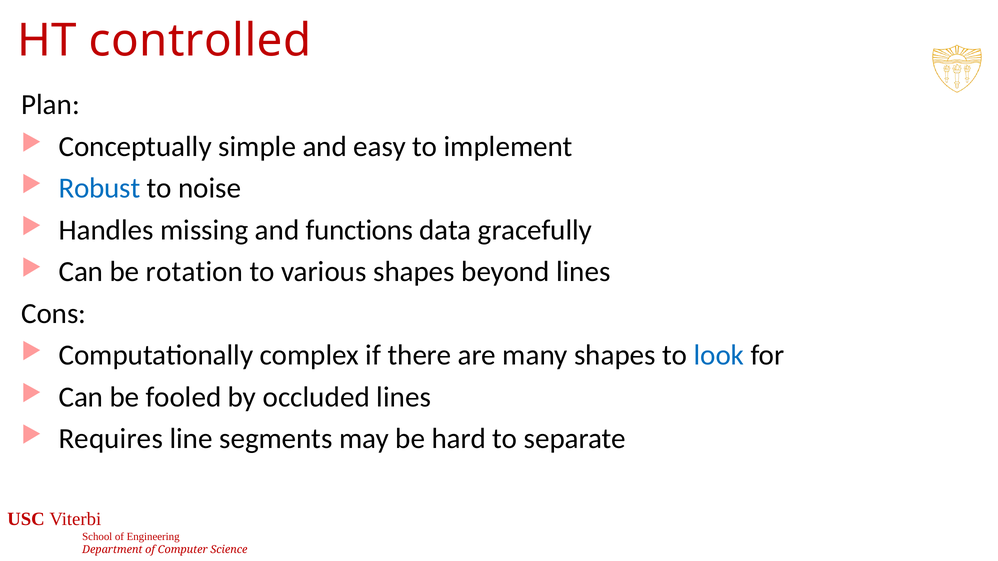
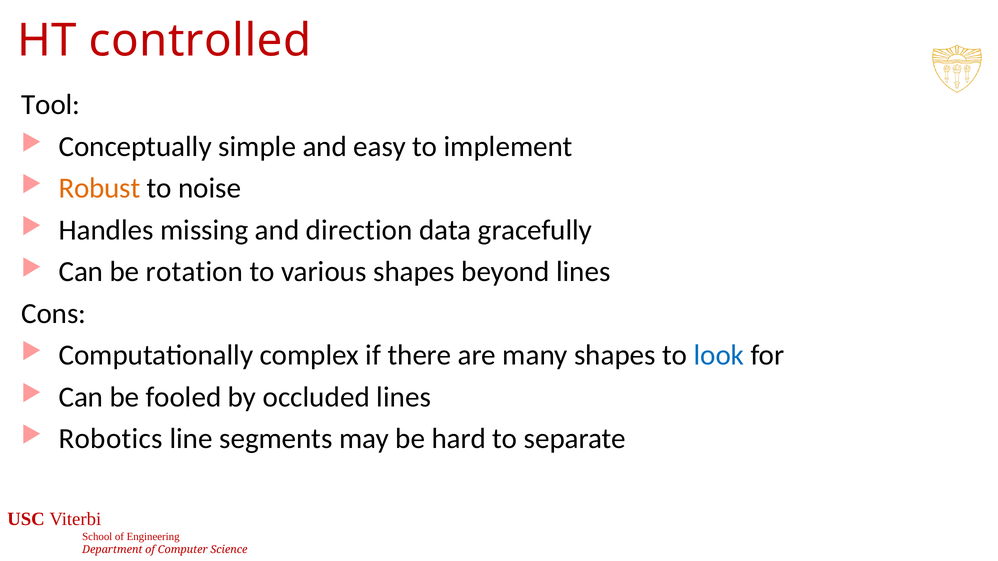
Plan: Plan -> Tool (51, 105)
Robust colour: blue -> orange (99, 188)
functions: functions -> direction (359, 230)
Requires: Requires -> Robotics (111, 439)
